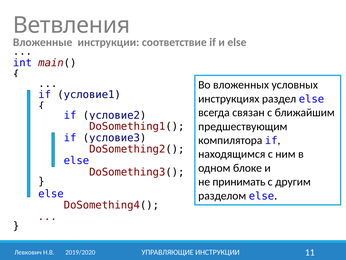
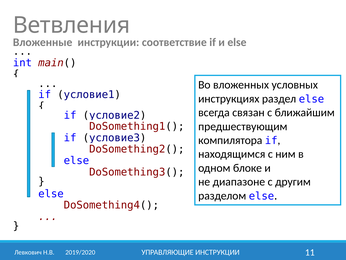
принимать: принимать -> диапазоне (239, 182)
